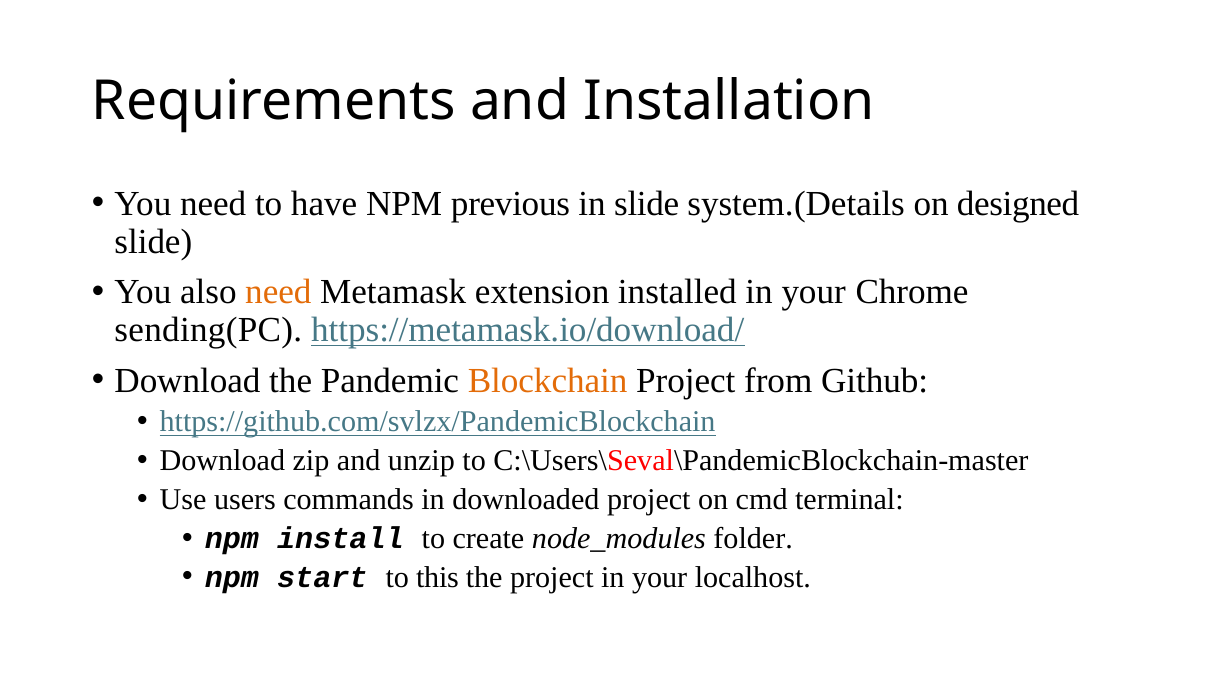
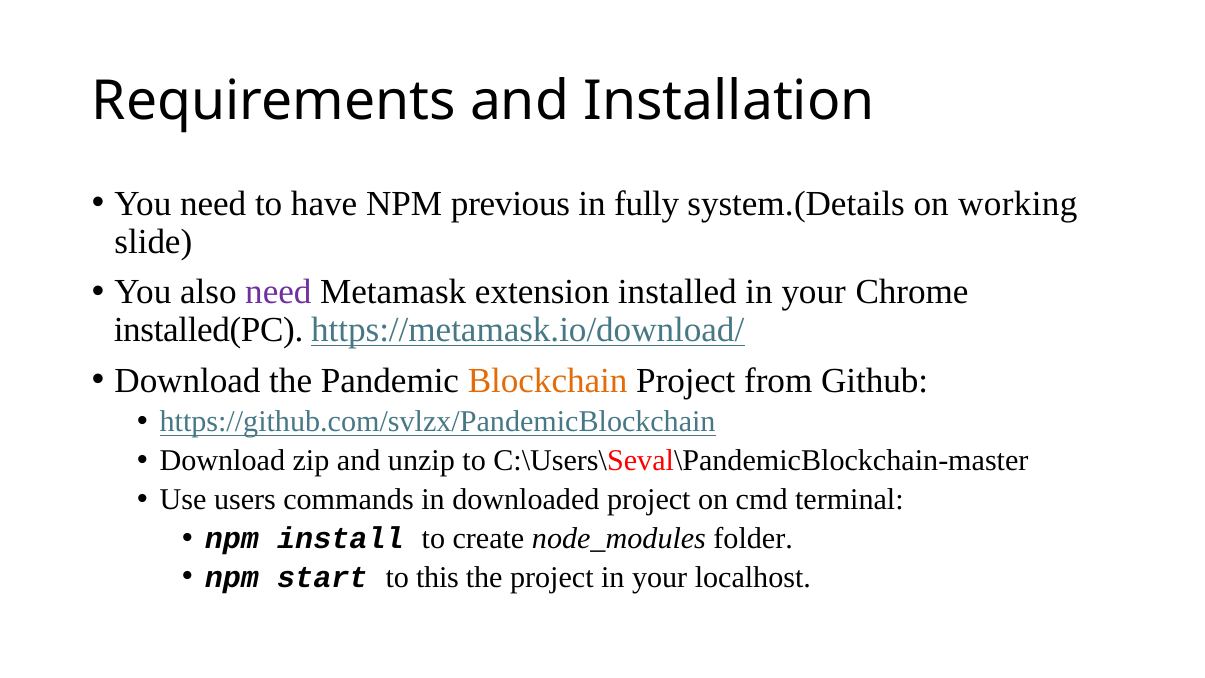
in slide: slide -> fully (647, 204)
designed: designed -> working (1018, 204)
need colour: orange -> purple (278, 292)
sending(PC: sending(PC -> installed(PC (209, 330)
